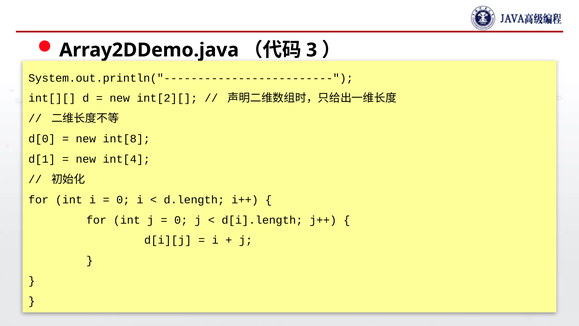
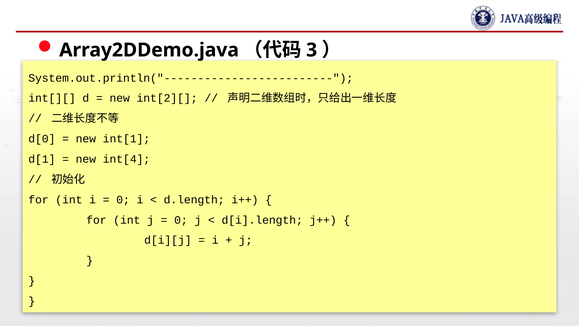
int[8: int[8 -> int[1 (126, 139)
